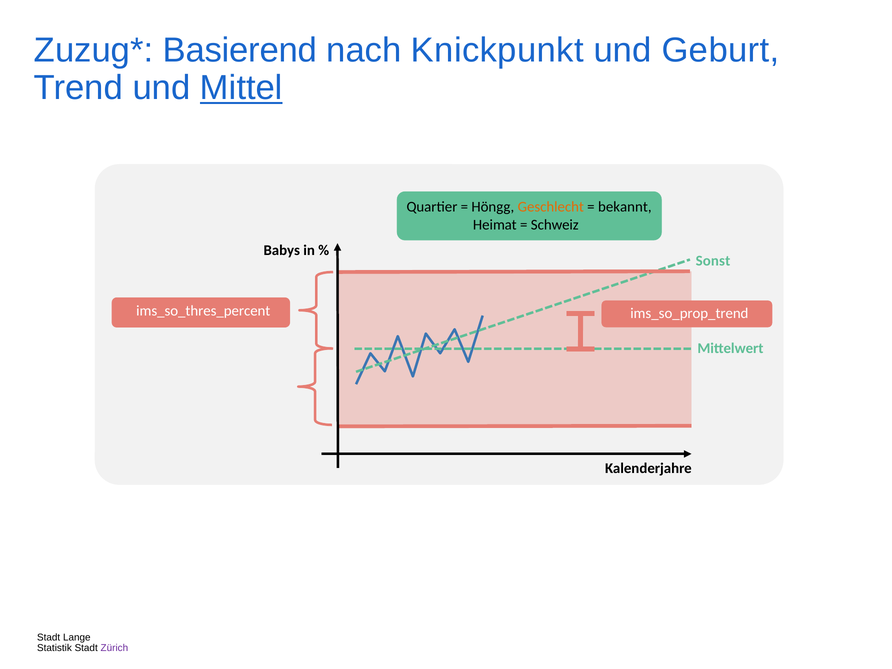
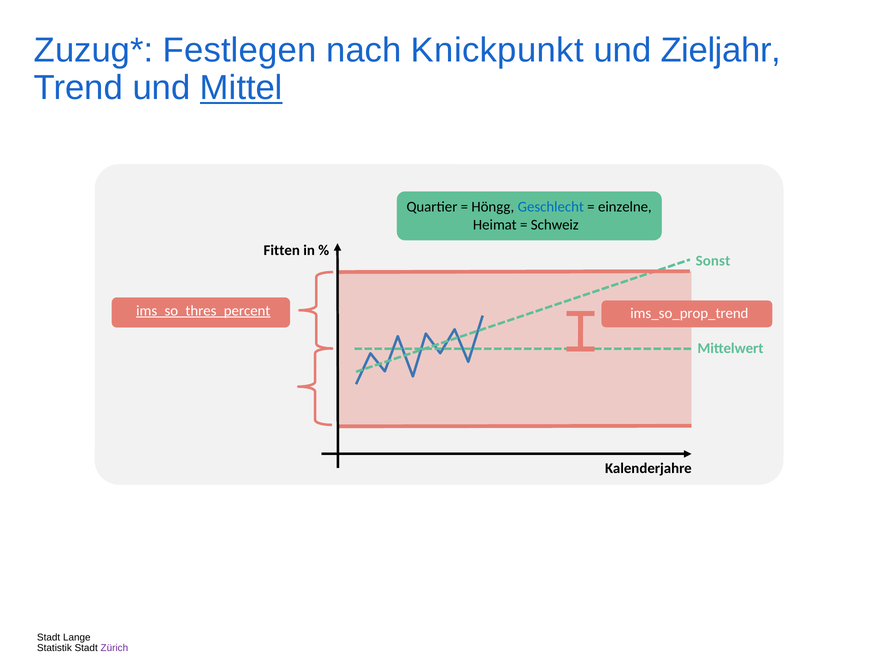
Basierend: Basierend -> Festlegen (240, 50)
Geburt: Geburt -> Zieljahr (721, 50)
Geschlecht colour: orange -> blue (551, 207)
bekannt: bekannt -> einzelne (625, 207)
Babys: Babys -> Fitten (282, 250)
ims_so_thres_percent underline: none -> present (203, 311)
